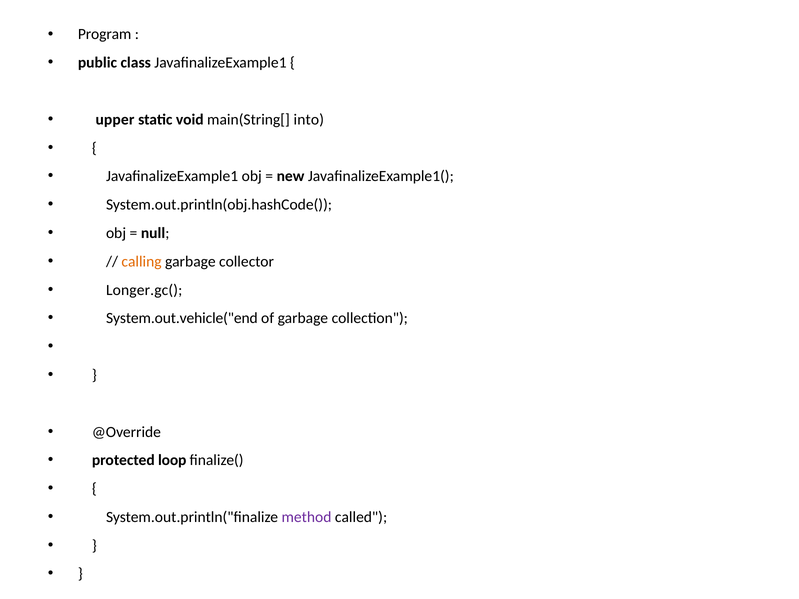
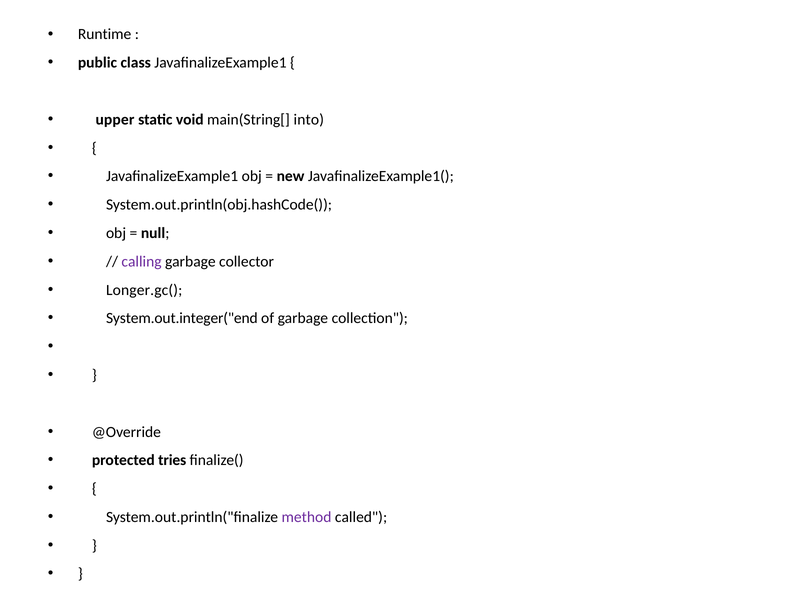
Program: Program -> Runtime (105, 34)
calling colour: orange -> purple (142, 262)
System.out.vehicle("end: System.out.vehicle("end -> System.out.integer("end (182, 318)
loop: loop -> tries (172, 460)
